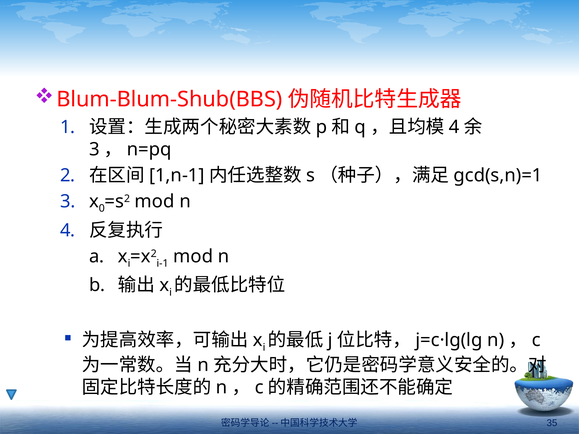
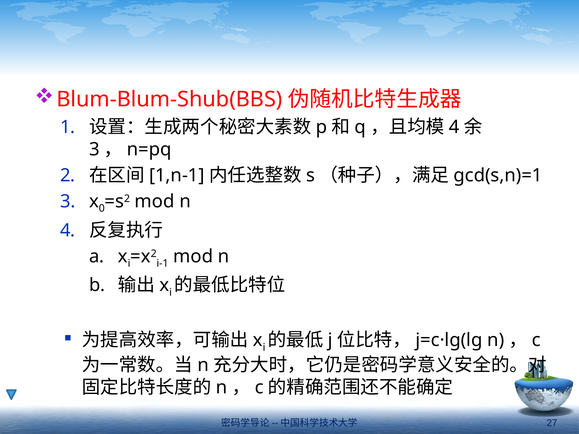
35: 35 -> 27 (552, 423)
